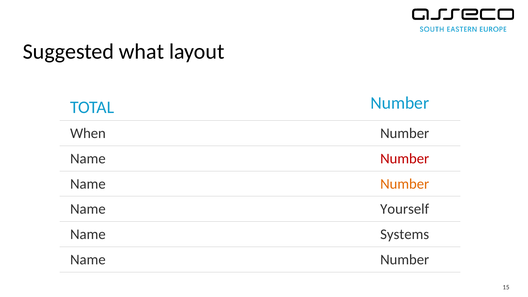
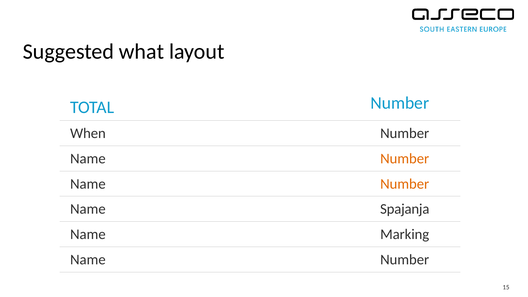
Number colour: red -> orange (405, 159)
Yourself: Yourself -> Spajanja (405, 209)
Systems: Systems -> Marking (405, 234)
